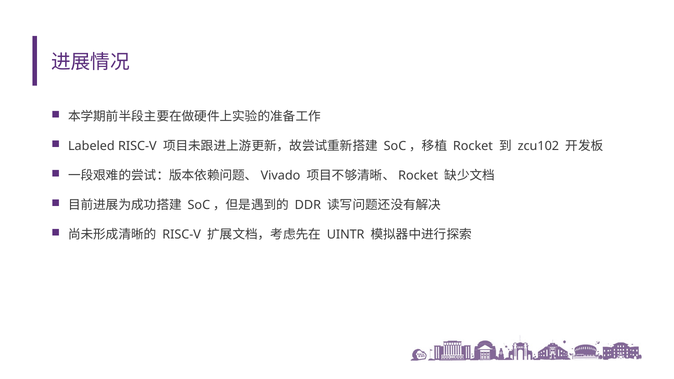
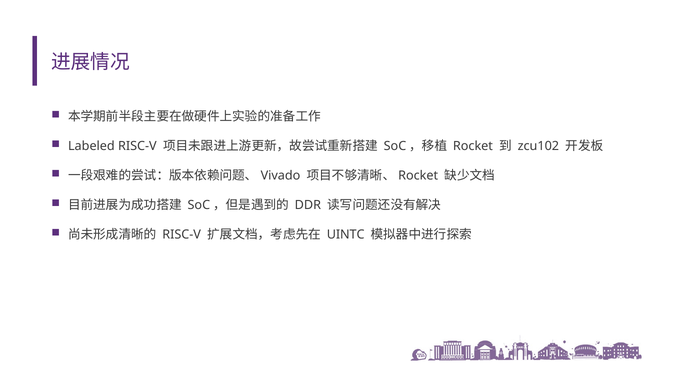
UINTR: UINTR -> UINTC (346, 235)
